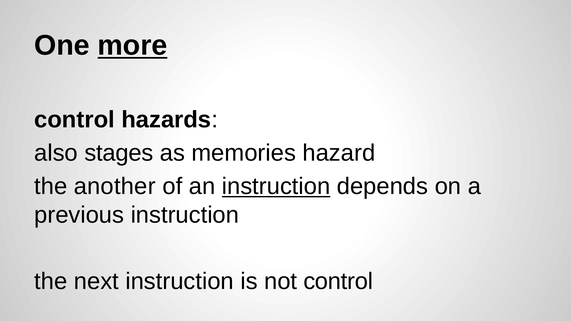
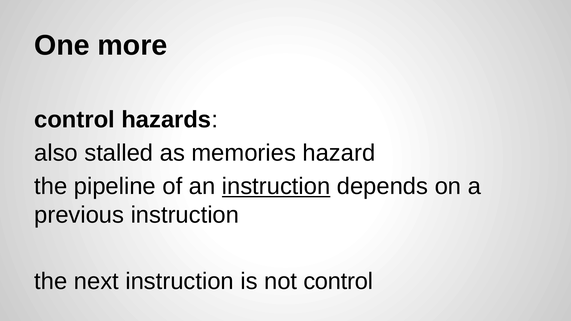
more underline: present -> none (132, 46)
stages: stages -> stalled (119, 153)
another: another -> pipeline (115, 186)
